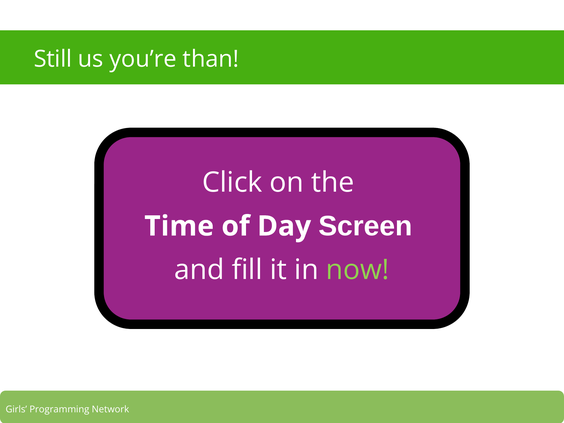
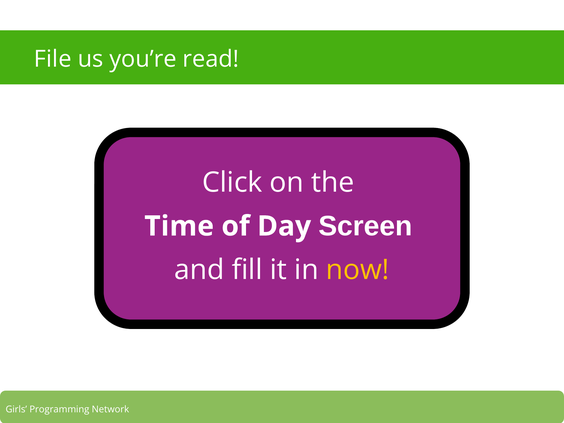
Still: Still -> File (53, 59)
than: than -> read (211, 59)
now colour: light green -> yellow (358, 270)
